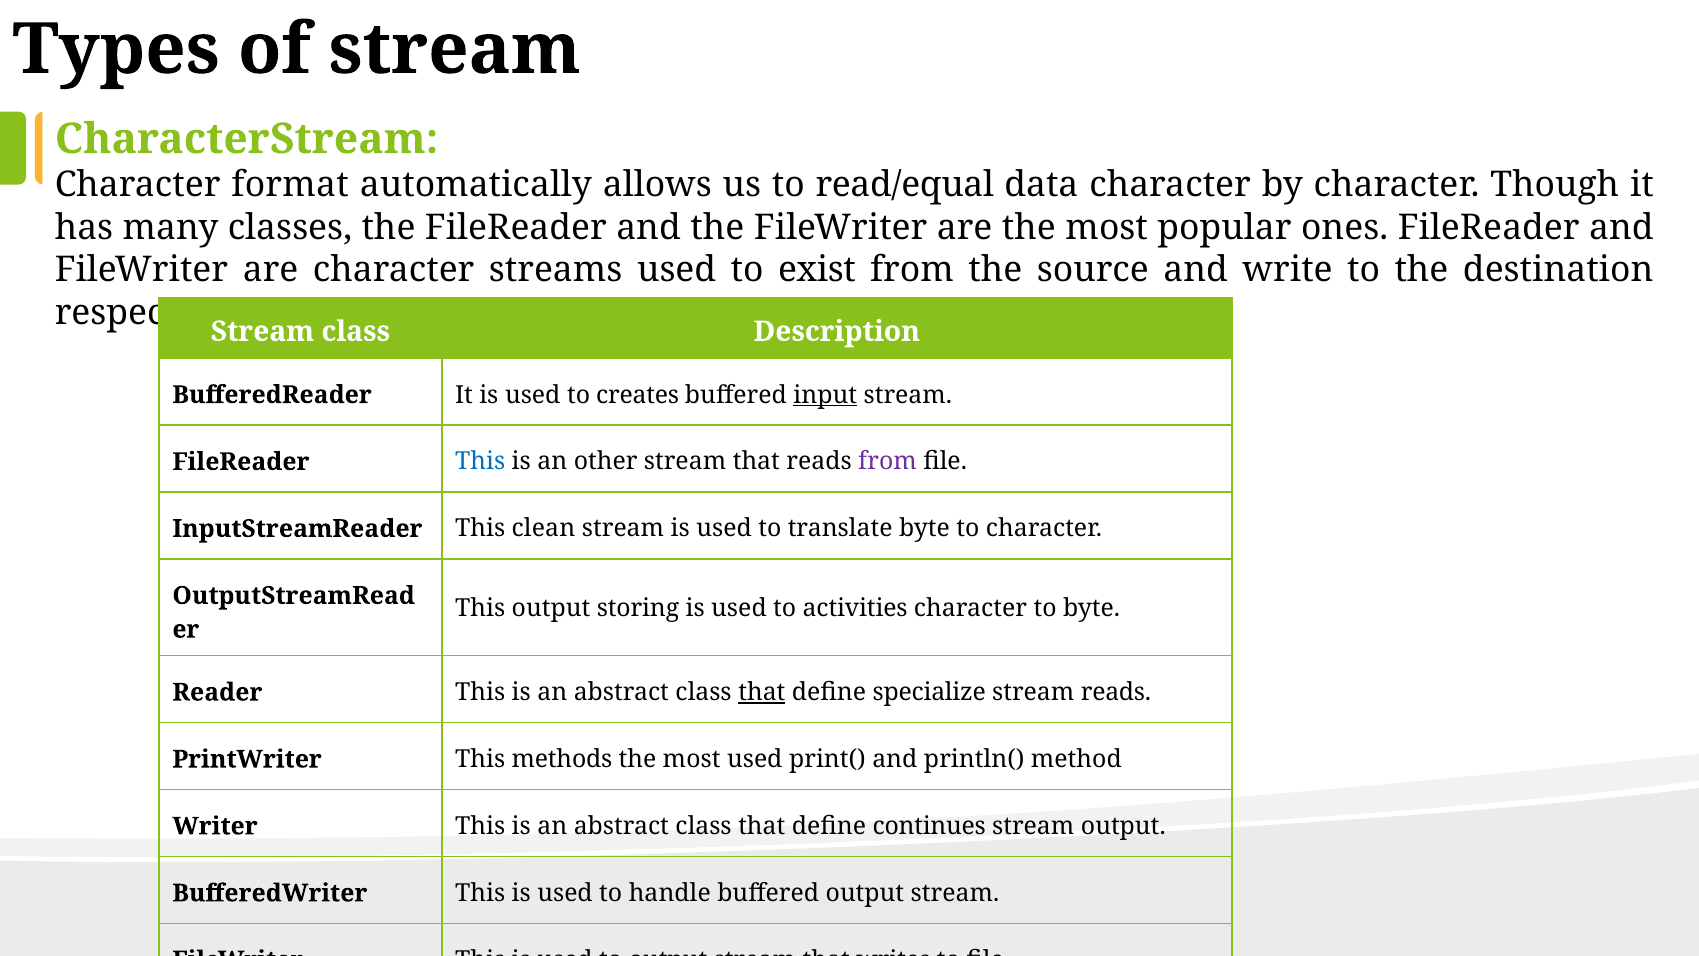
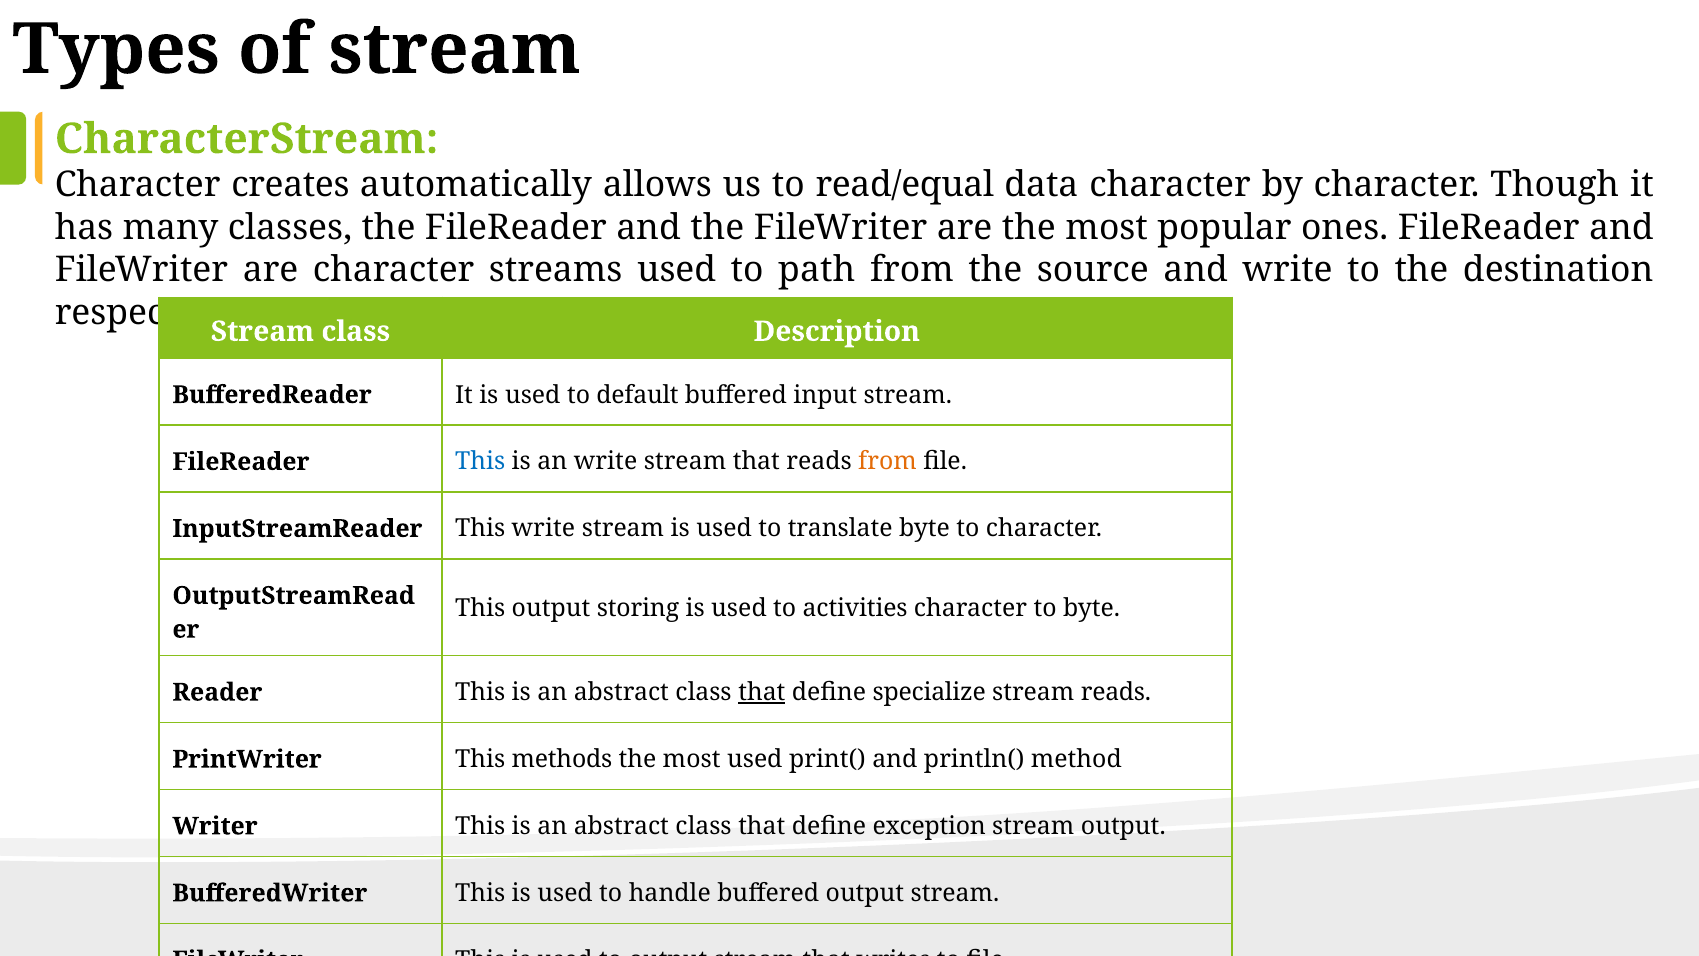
format: format -> creates (290, 185)
exist: exist -> path (817, 270)
creates: creates -> default (638, 395)
input underline: present -> none (825, 395)
an other: other -> write (606, 462)
from colour: purple -> orange (888, 462)
This clean: clean -> write (543, 529)
continues: continues -> exception (929, 826)
